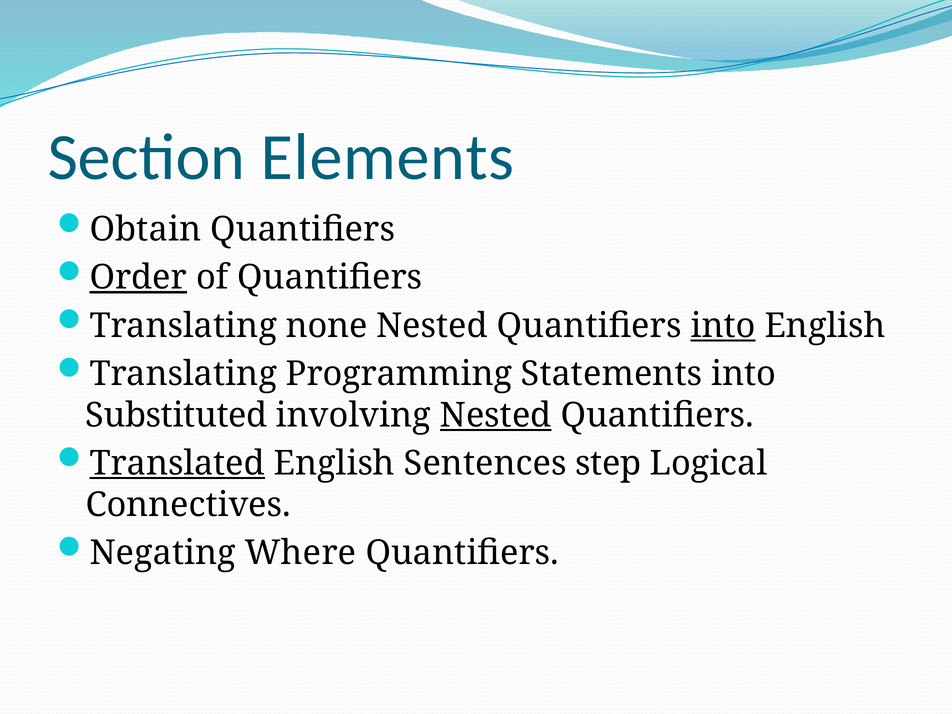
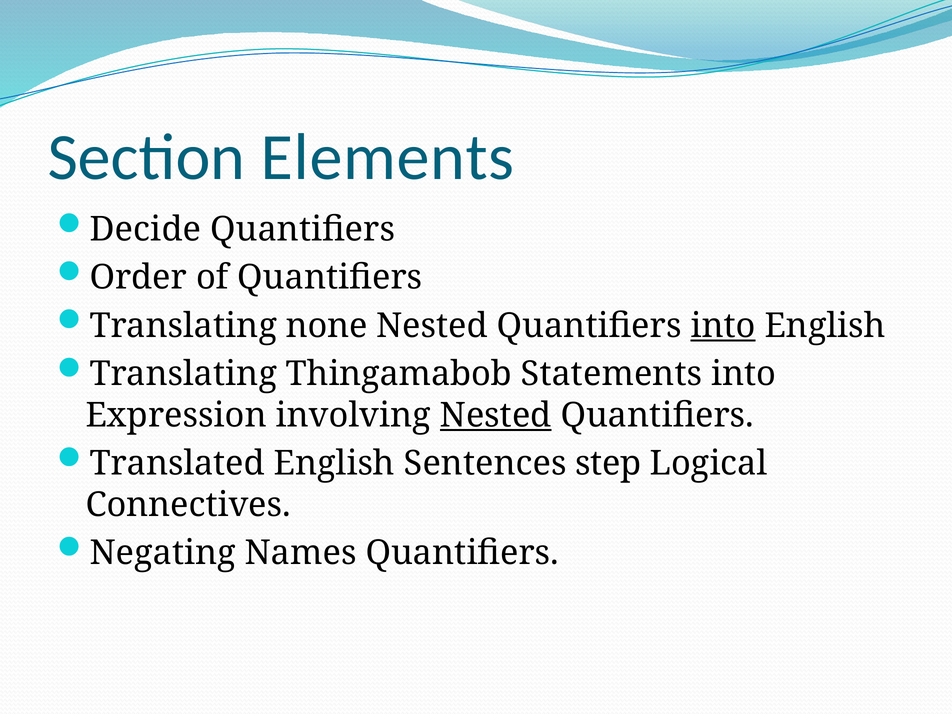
Obtain: Obtain -> Decide (145, 229)
Order underline: present -> none (138, 277)
Programming: Programming -> Thingamabob (399, 374)
Substituted: Substituted -> Expression (176, 415)
Translated underline: present -> none (177, 463)
Where: Where -> Names (301, 553)
